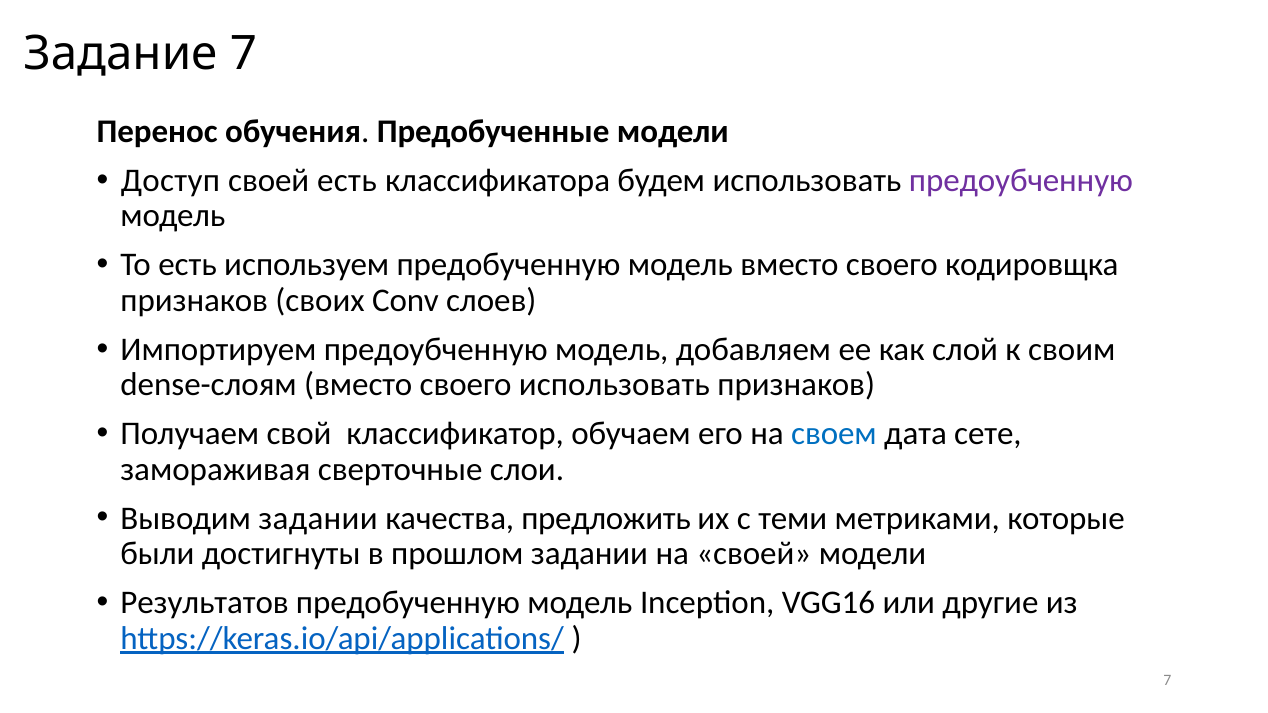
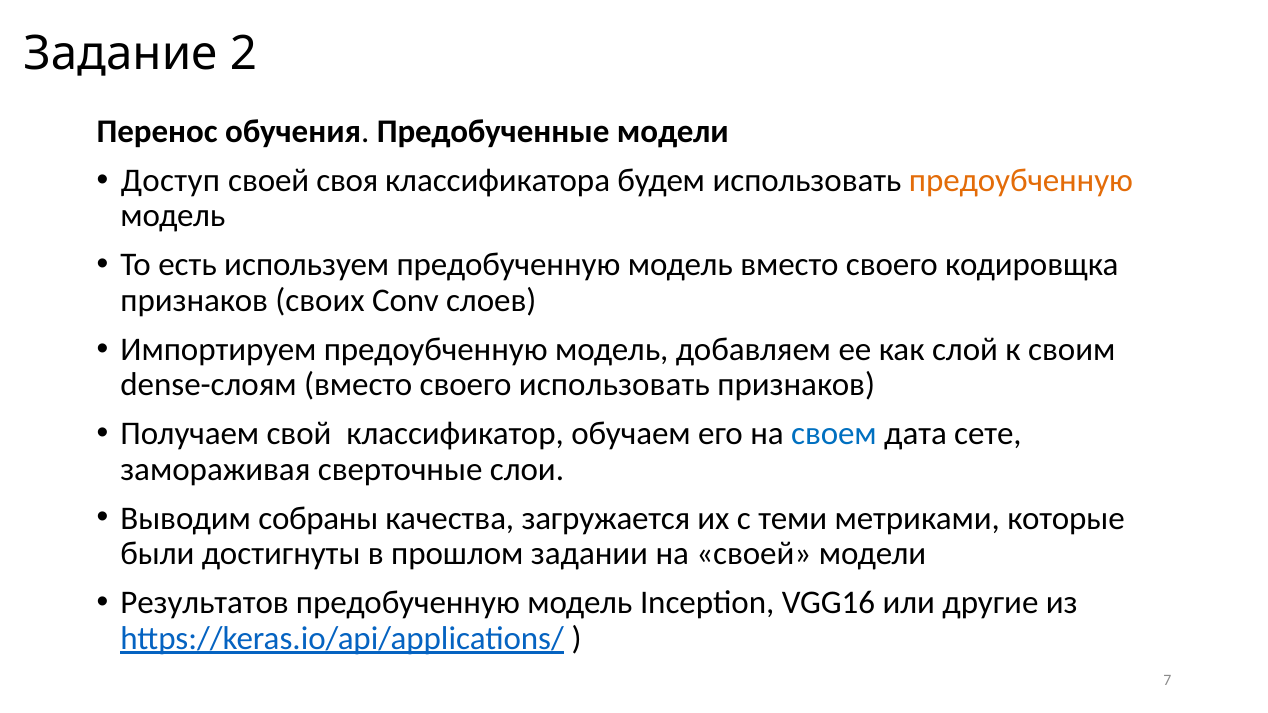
Задание 7: 7 -> 2 (243, 54)
своей есть: есть -> своя (347, 180)
предоубченную colour: purple -> orange (1021, 180)
Выводим задании: задании -> собраны (318, 518)
предложить: предложить -> загружается (606, 518)
